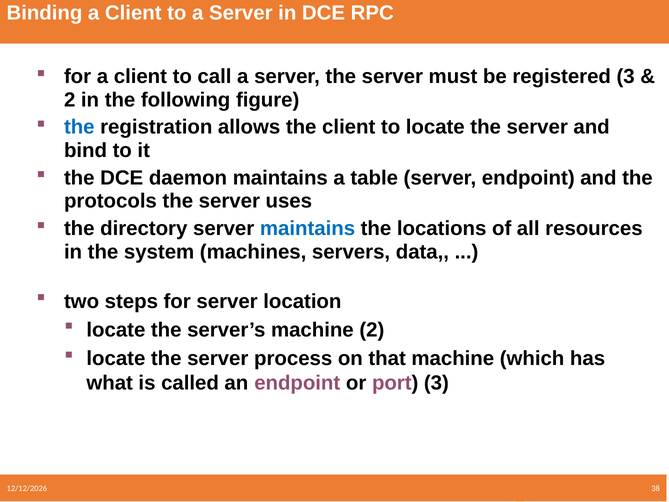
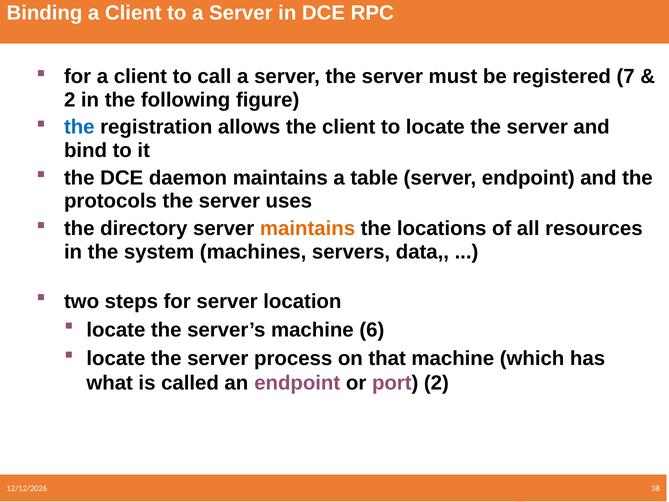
registered 3: 3 -> 7 (626, 77)
maintains colour: blue -> orange (308, 228)
machine 2: 2 -> 6 (372, 330)
port 3: 3 -> 2 (436, 383)
